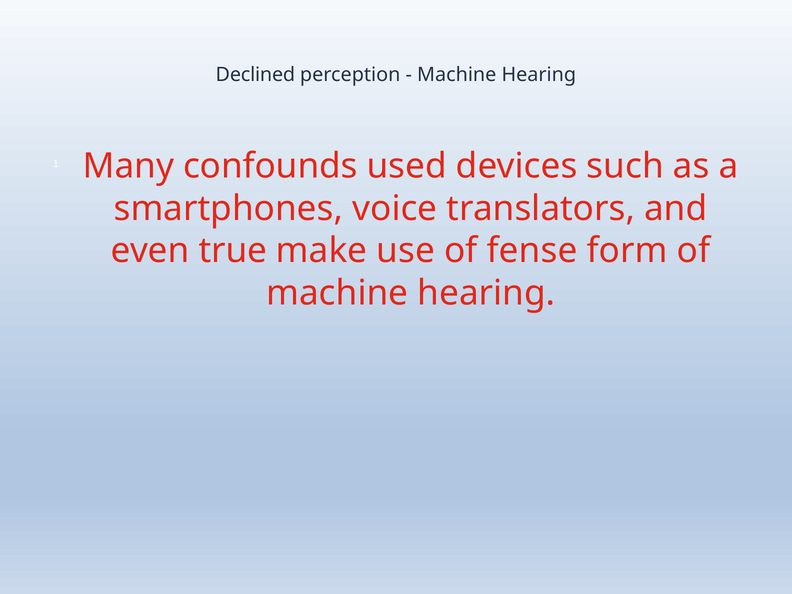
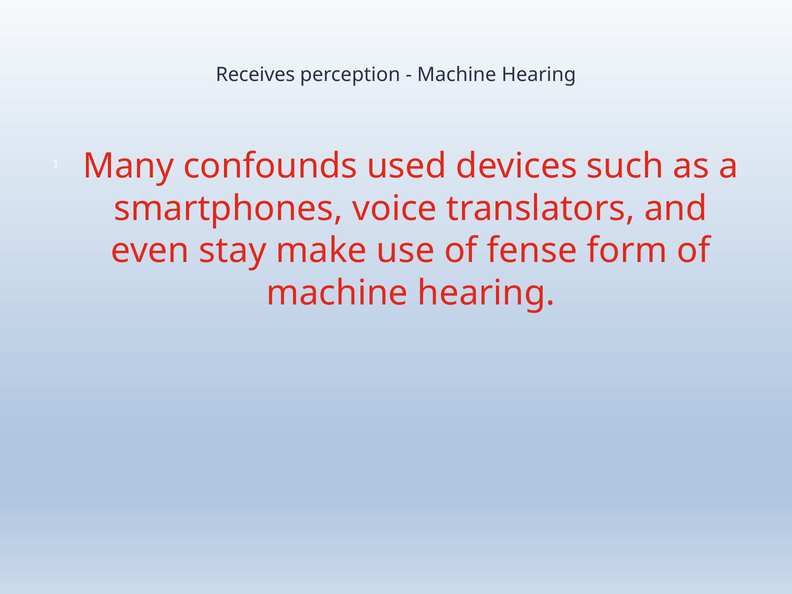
Declined: Declined -> Receives (255, 75)
true: true -> stay (233, 251)
